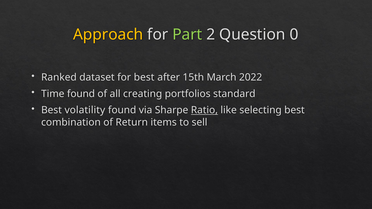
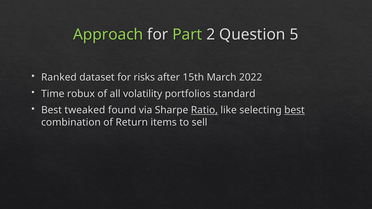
Approach colour: yellow -> light green (108, 34)
0: 0 -> 5 (294, 34)
for best: best -> risks (144, 77)
Time found: found -> robux (81, 94)
creating: creating -> volatility (143, 94)
volatility: volatility -> tweaked (85, 110)
best underline: none -> present (294, 110)
